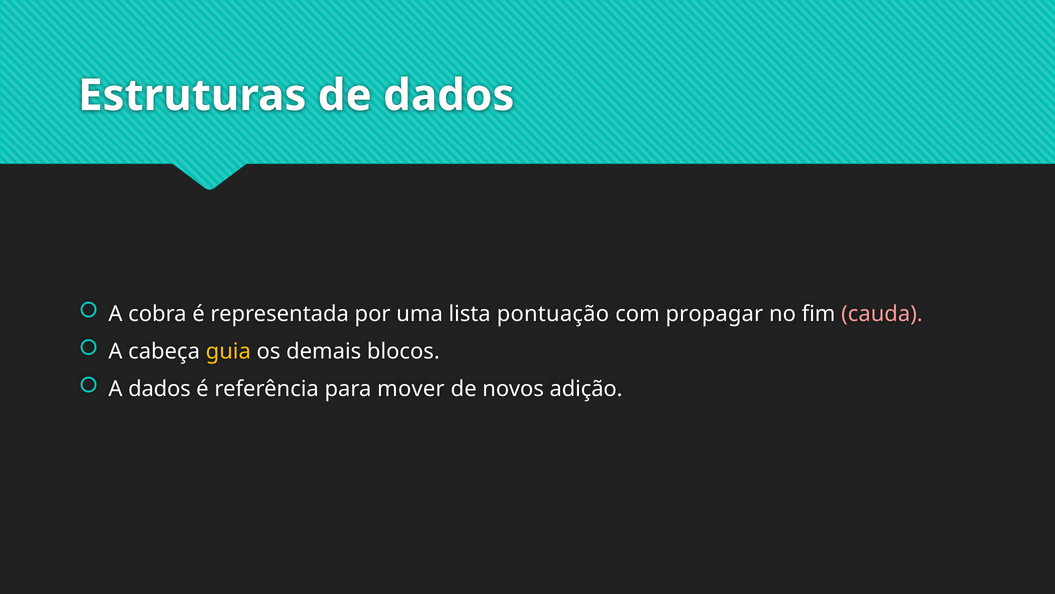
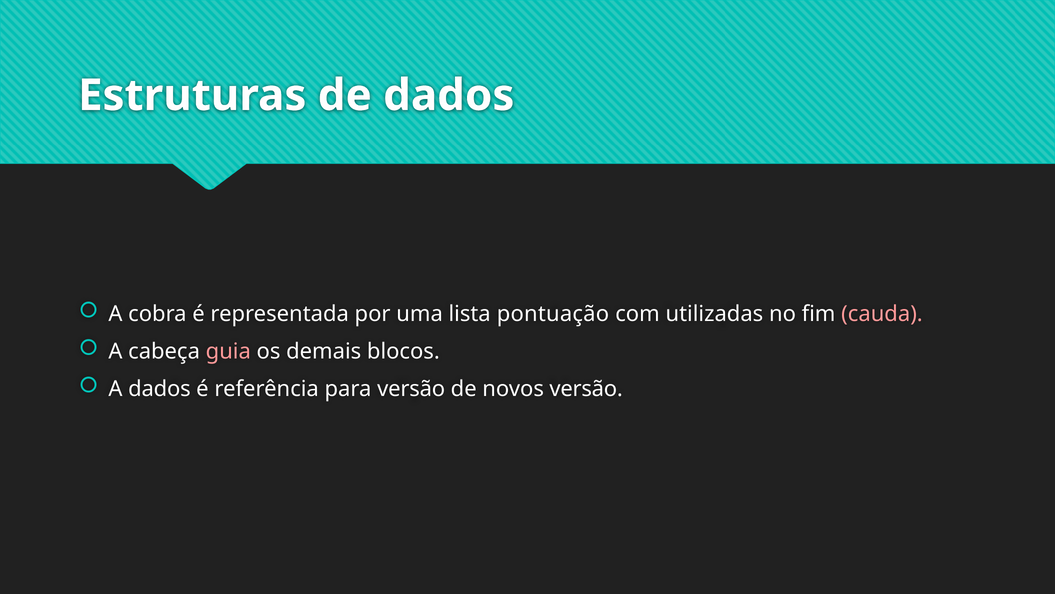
propagar: propagar -> utilizadas (714, 314)
guia colour: yellow -> pink (228, 351)
para mover: mover -> versão (411, 389)
novos adição: adição -> versão (586, 389)
